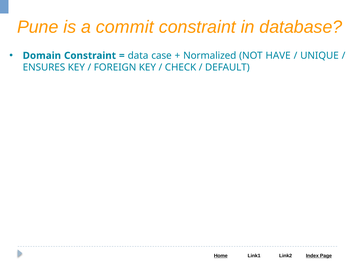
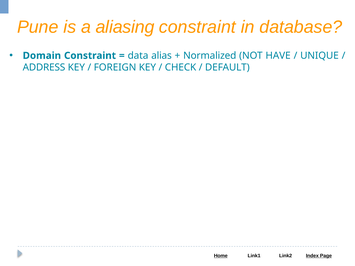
commit: commit -> aliasing (125, 27)
case: case -> alias (162, 56)
ENSURES: ENSURES -> ADDRESS (44, 68)
